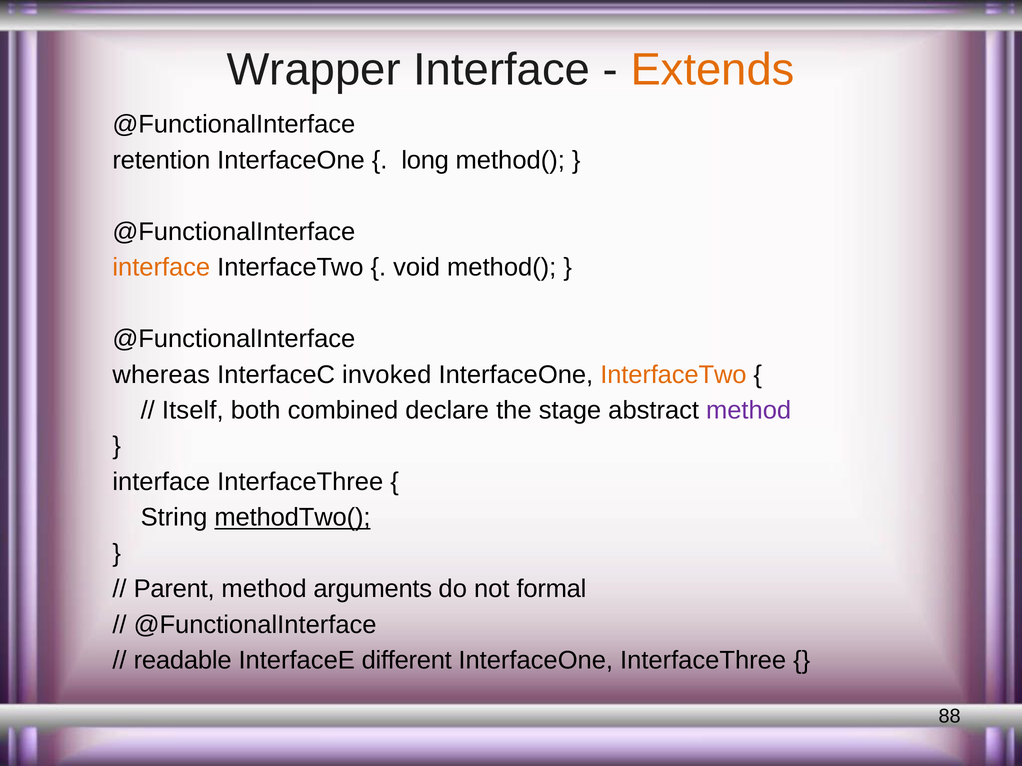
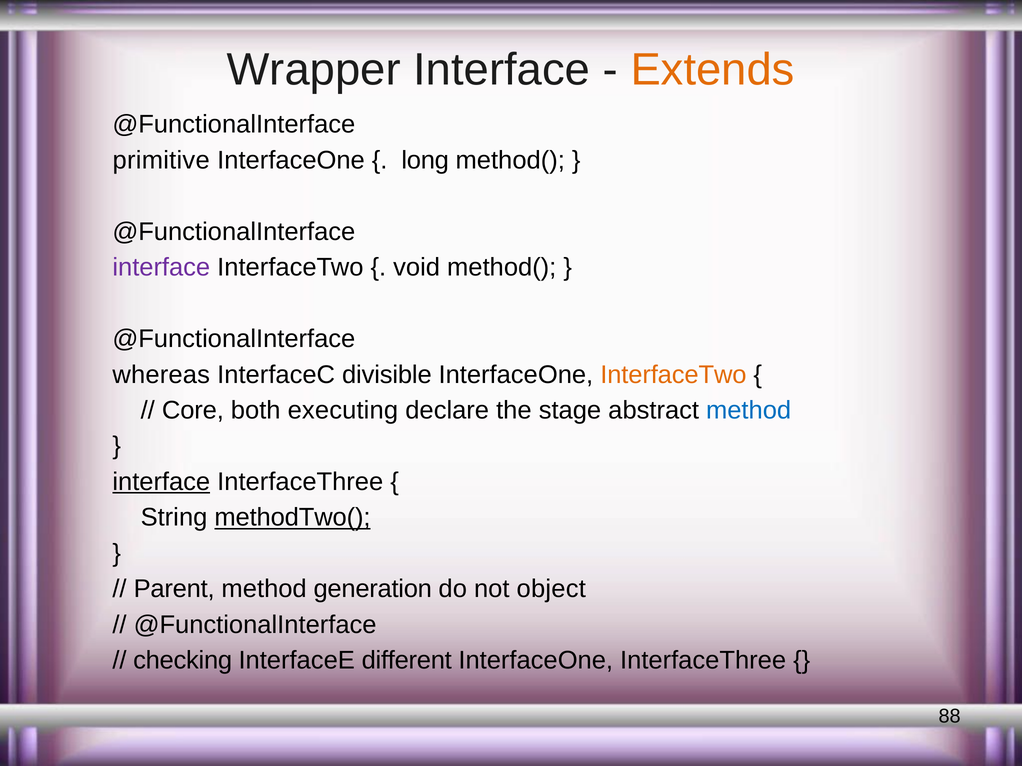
retention: retention -> primitive (161, 160)
interface colour: orange -> purple (161, 268)
invoked: invoked -> divisible (387, 375)
Itself: Itself -> Core (193, 411)
combined: combined -> executing (343, 411)
method colour: purple -> blue (749, 411)
interface underline: none -> present (161, 482)
arguments: arguments -> generation (373, 589)
formal: formal -> object (551, 589)
readable: readable -> checking (183, 661)
